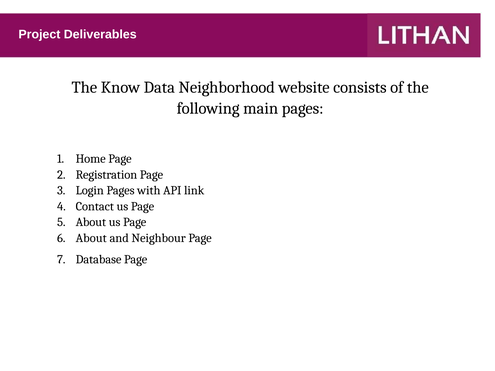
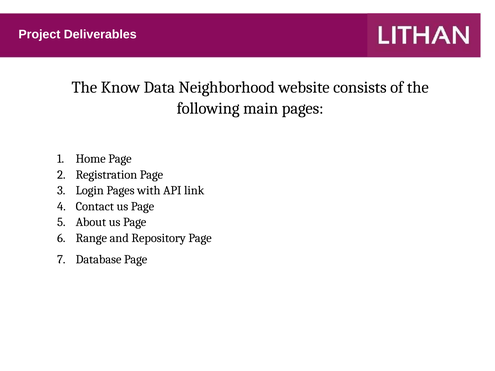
About: About -> Range (91, 238)
Neighbour: Neighbour -> Repository (159, 238)
